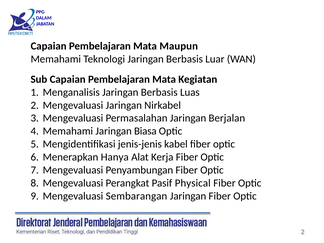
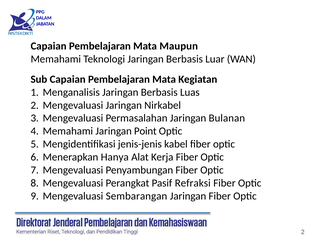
Berjalan: Berjalan -> Bulanan (227, 118)
Biasa: Biasa -> Point (145, 131)
Physical: Physical -> Refraksi (193, 183)
